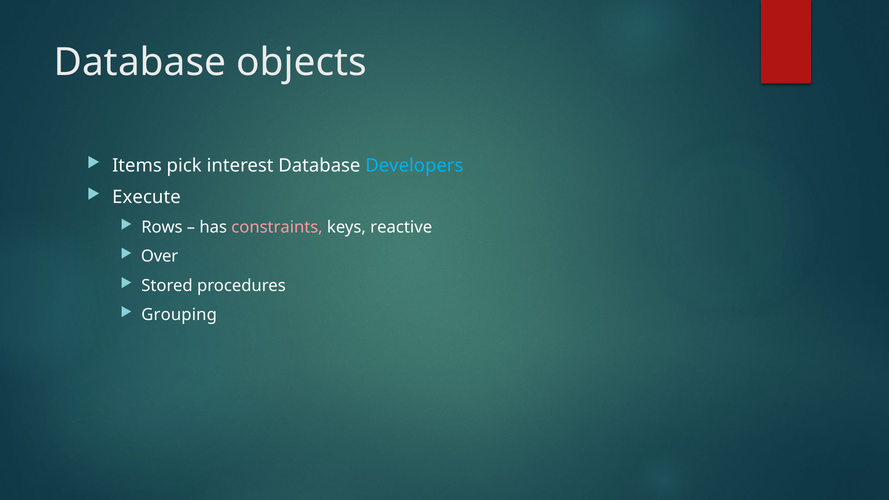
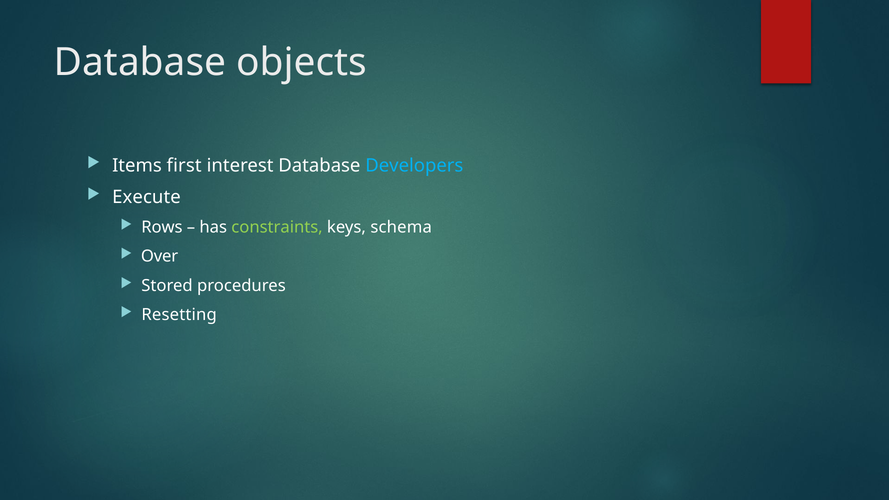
pick: pick -> first (184, 165)
constraints colour: pink -> light green (277, 227)
reactive: reactive -> schema (401, 227)
Grouping: Grouping -> Resetting (179, 315)
